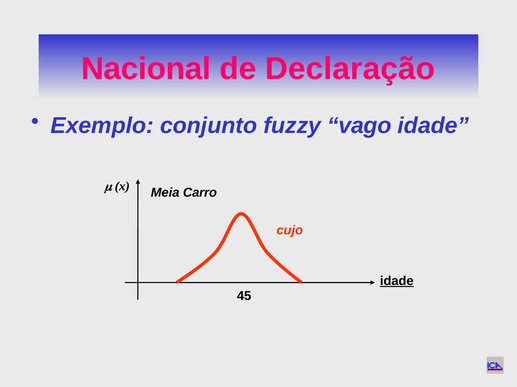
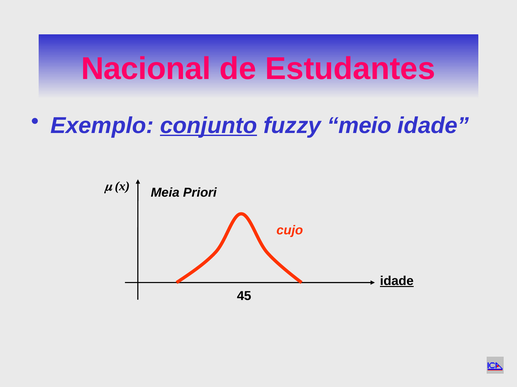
Declaração: Declaração -> Estudantes (350, 69)
conjunto underline: none -> present (209, 126)
vago: vago -> meio (359, 126)
Carro: Carro -> Priori (200, 193)
